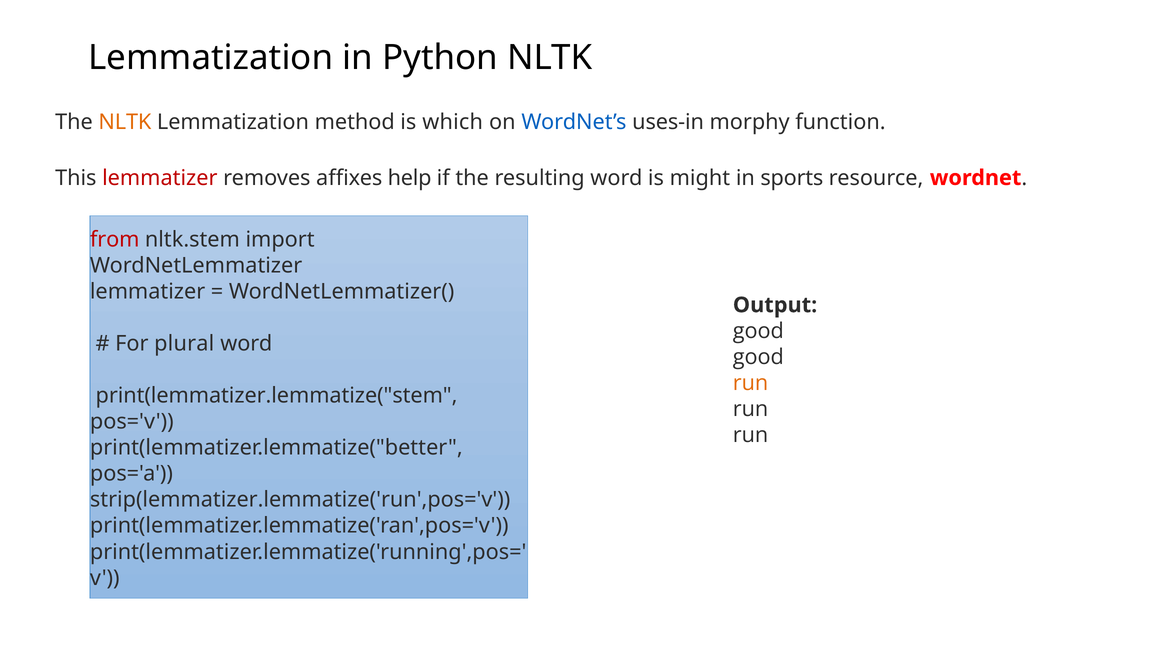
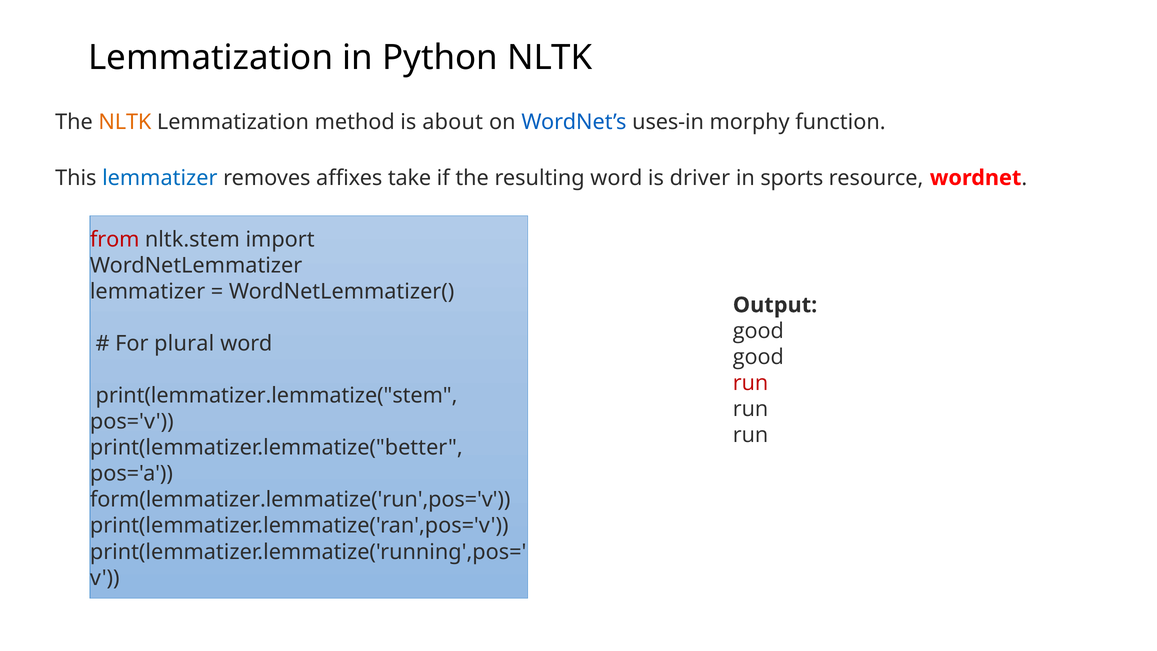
which: which -> about (453, 122)
lemmatizer colour: red -> blue (160, 178)
help: help -> take (410, 178)
might: might -> driver (700, 178)
run colour: orange -> red (751, 383)
strip(lemmatizer.lemmatize('run',pos='v: strip(lemmatizer.lemmatize('run',pos='v -> form(lemmatizer.lemmatize('run',pos='v (300, 500)
